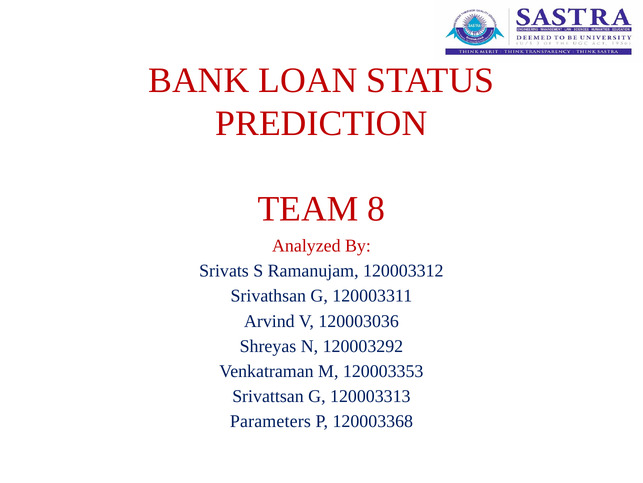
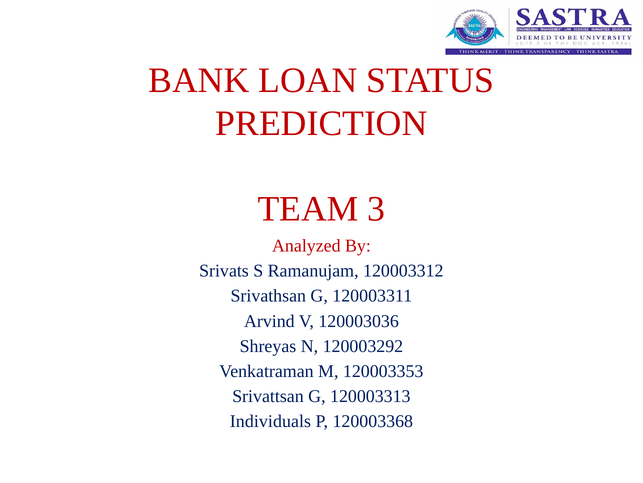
8: 8 -> 3 (376, 209)
Parameters: Parameters -> Individuals (270, 421)
